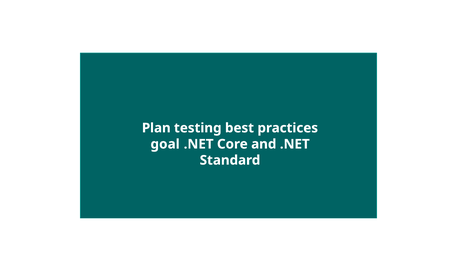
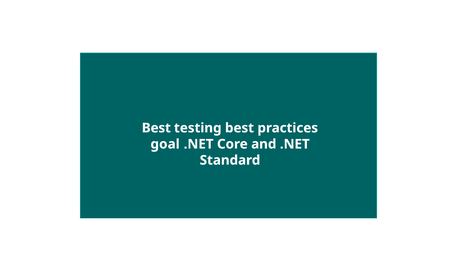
Plan: Plan -> Best (156, 128)
